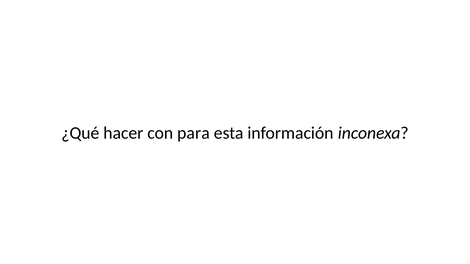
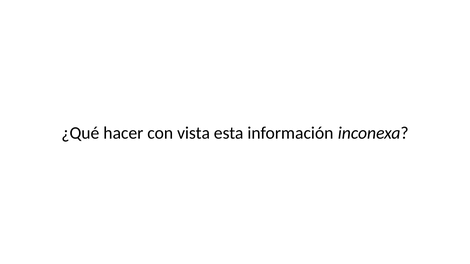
para: para -> vista (194, 133)
